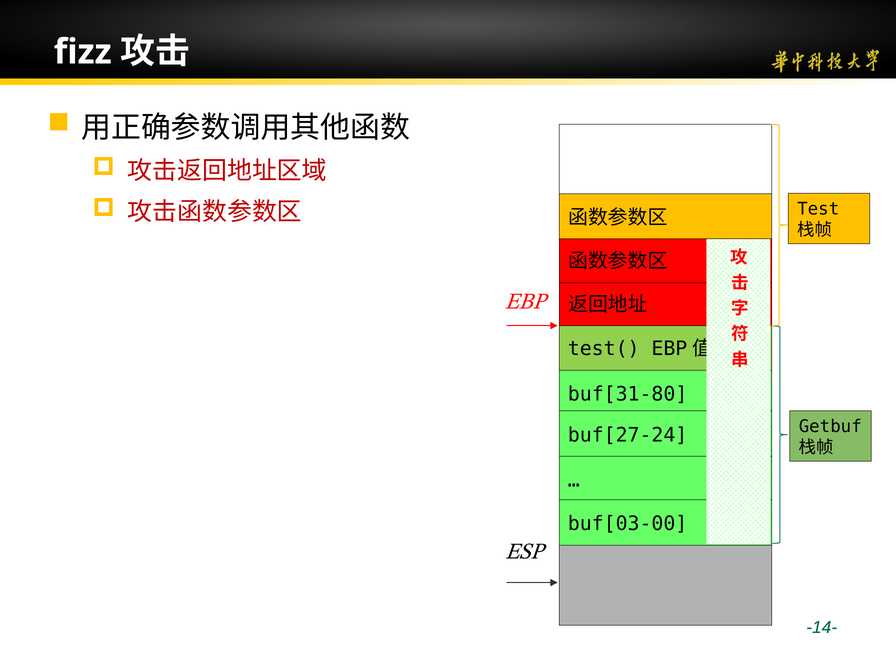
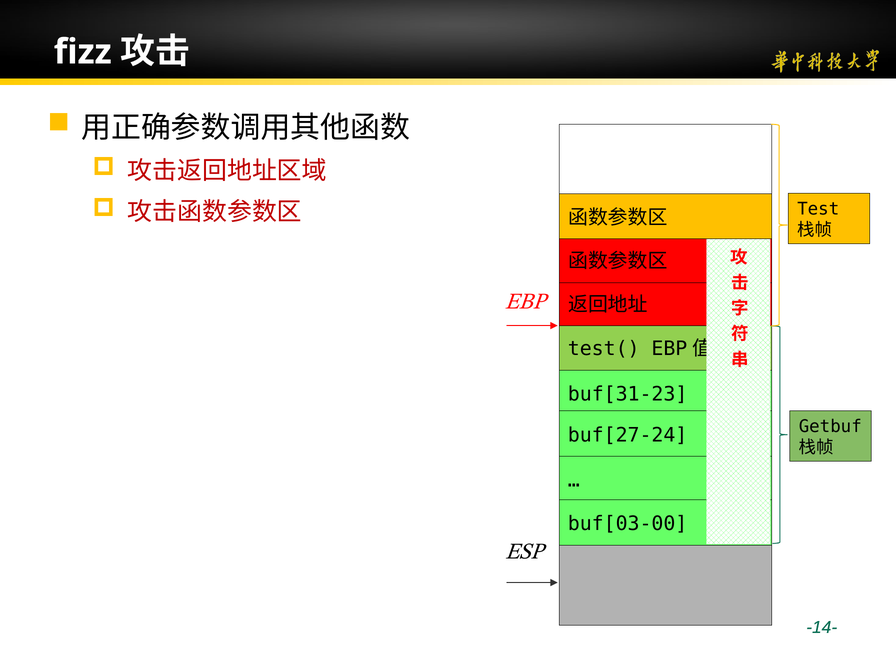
buf[31-80: buf[31-80 -> buf[31-23 (628, 394)
